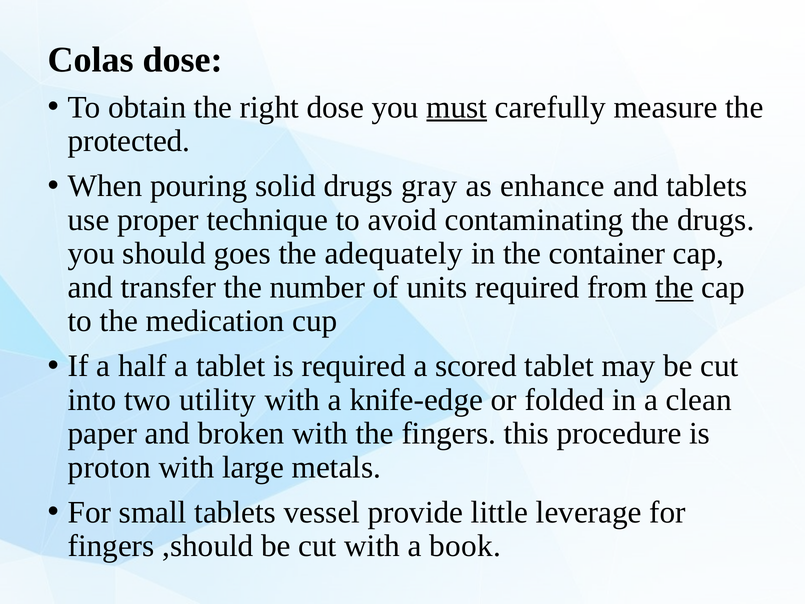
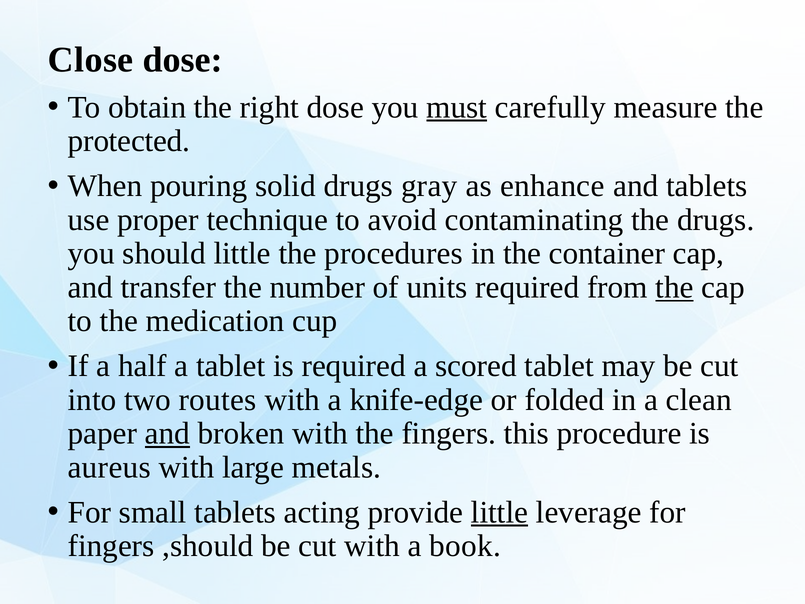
Colas: Colas -> Close (91, 60)
should goes: goes -> little (242, 253)
adequately: adequately -> procedures (394, 253)
utility: utility -> routes (218, 400)
and underline: none -> present (167, 433)
proton: proton -> aureus (109, 467)
vessel: vessel -> acting (322, 512)
little underline: none -> present (500, 512)
